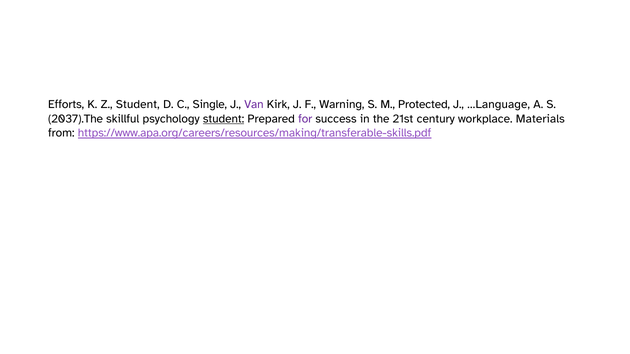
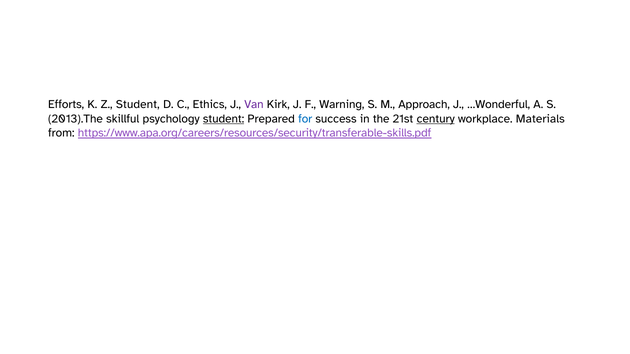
Single: Single -> Ethics (210, 105)
Protected: Protected -> Approach (424, 105)
…Language: …Language -> …Wonderful (499, 105)
2037).The: 2037).The -> 2013).The (75, 119)
for colour: purple -> blue (305, 119)
century underline: none -> present (436, 119)
https://www.apa.org/careers/resources/making/transferable-skills.pdf: https://www.apa.org/careers/resources/making/transferable-skills.pdf -> https://www.apa.org/careers/resources/security/transferable-skills.pdf (255, 133)
